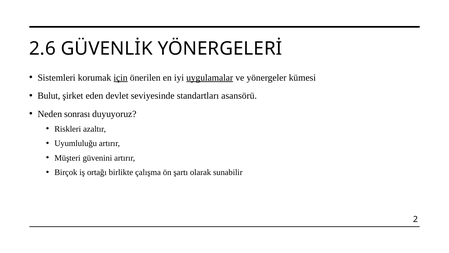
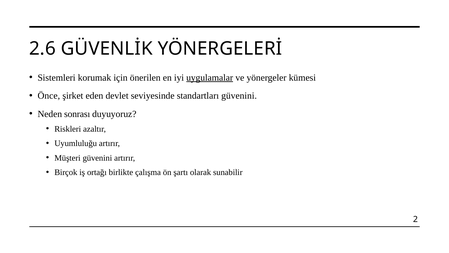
için underline: present -> none (121, 77)
Bulut: Bulut -> Önce (49, 96)
standartları asansörü: asansörü -> güvenini (239, 96)
